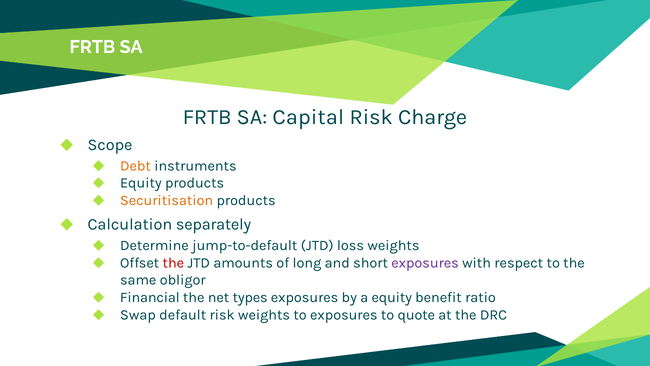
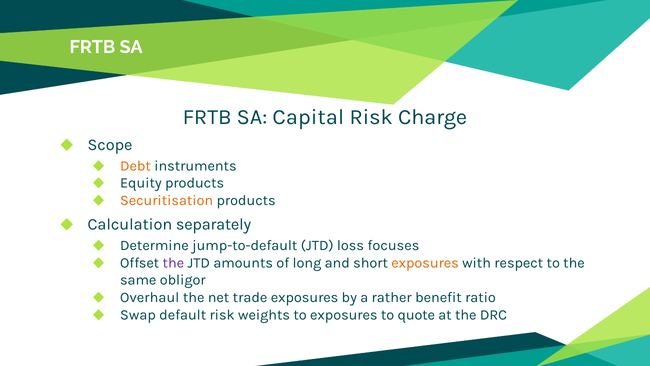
loss weights: weights -> focuses (393, 245)
the colour: red -> purple (173, 263)
exposures colour: purple -> orange (425, 263)
Financial: Financial -> Overhaul (150, 297)
types: types -> trade (250, 297)
a equity: equity -> rather (392, 297)
